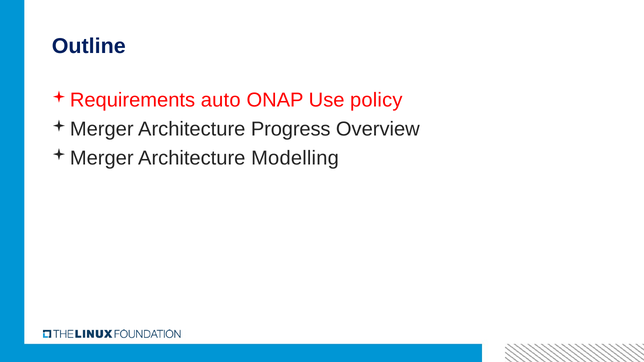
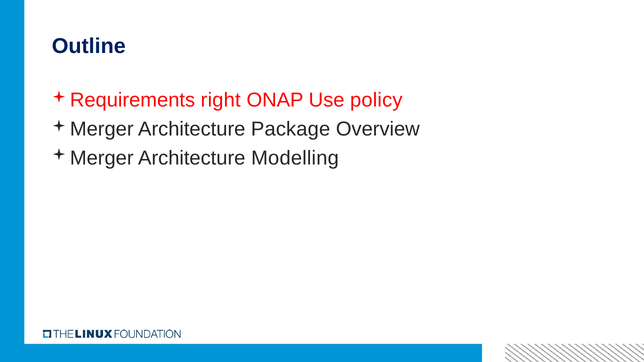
auto: auto -> right (221, 100)
Progress: Progress -> Package (291, 129)
